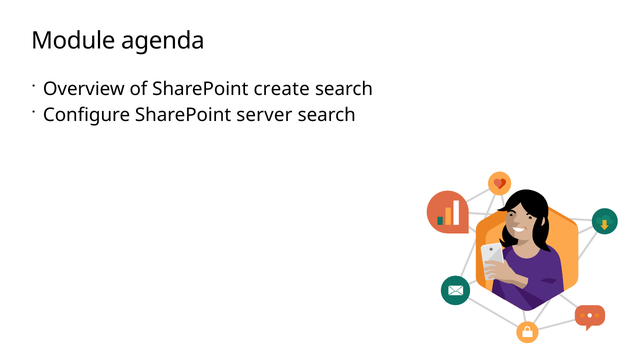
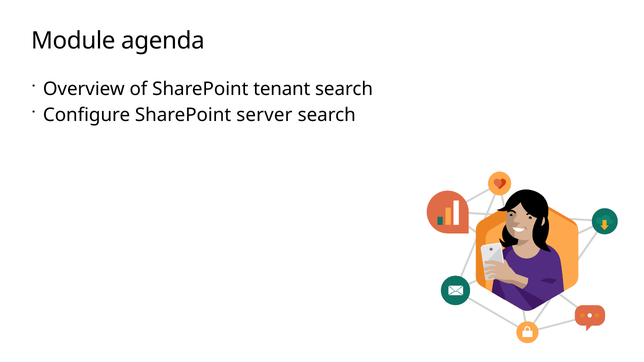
create: create -> tenant (282, 89)
